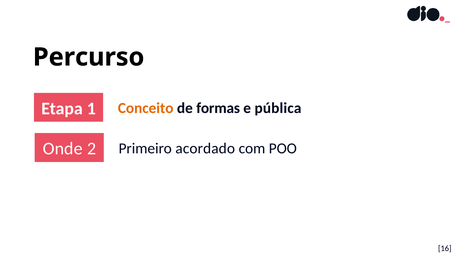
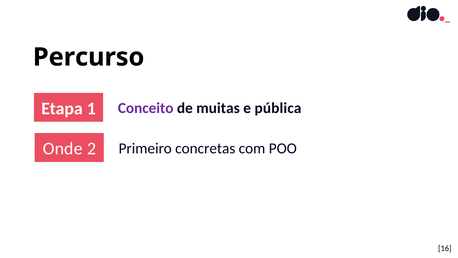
Conceito colour: orange -> purple (146, 108)
formas: formas -> muitas (218, 108)
acordado: acordado -> concretas (205, 148)
